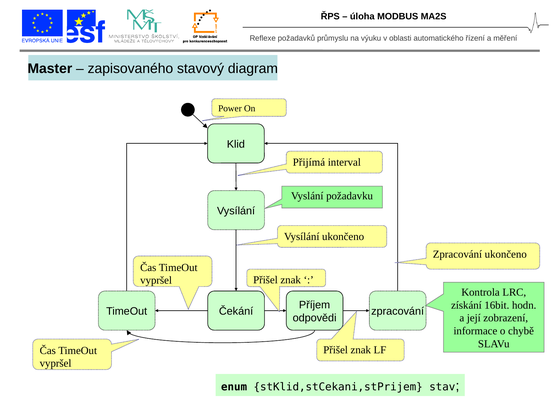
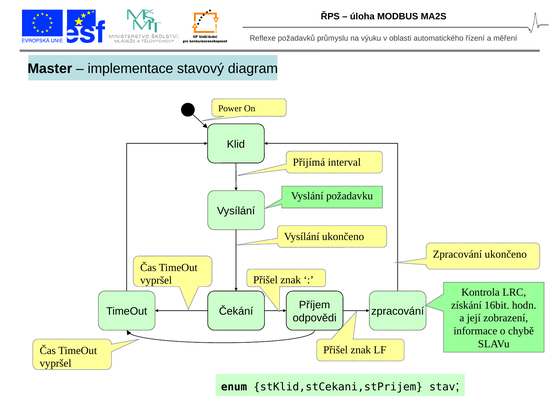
zapisovaného: zapisovaného -> implementace (130, 69)
